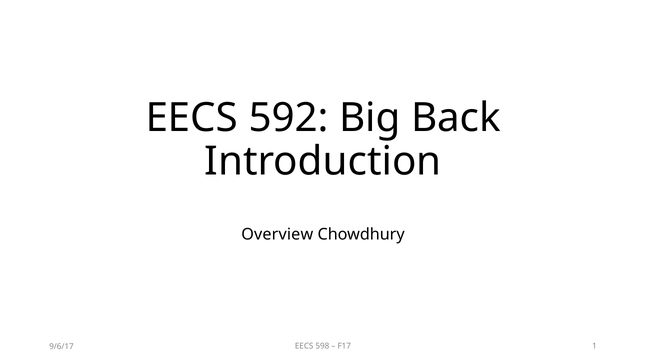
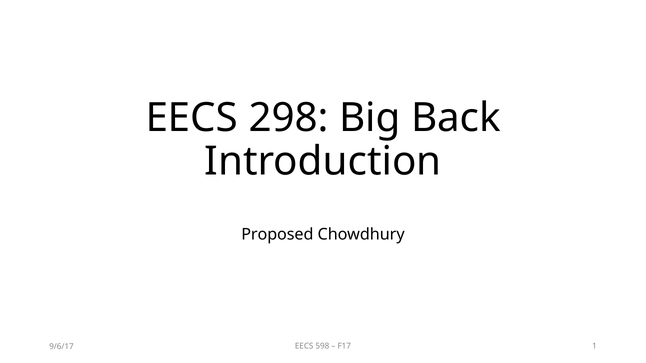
592: 592 -> 298 (289, 118)
Overview: Overview -> Proposed (277, 235)
